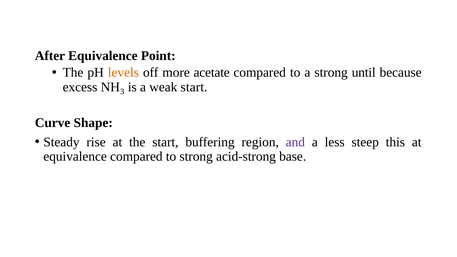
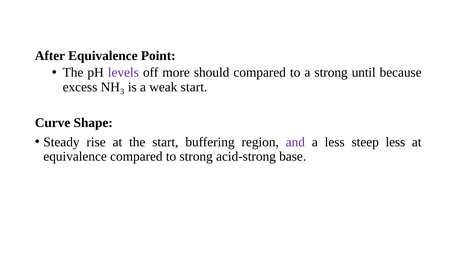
levels colour: orange -> purple (123, 73)
acetate: acetate -> should (212, 73)
steep this: this -> less (395, 142)
